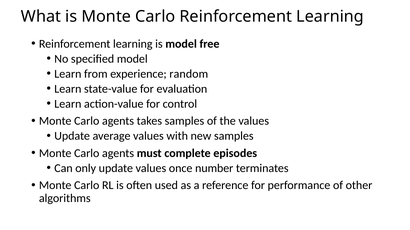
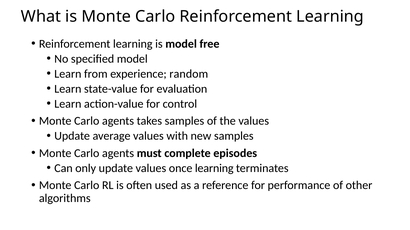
once number: number -> learning (214, 169)
